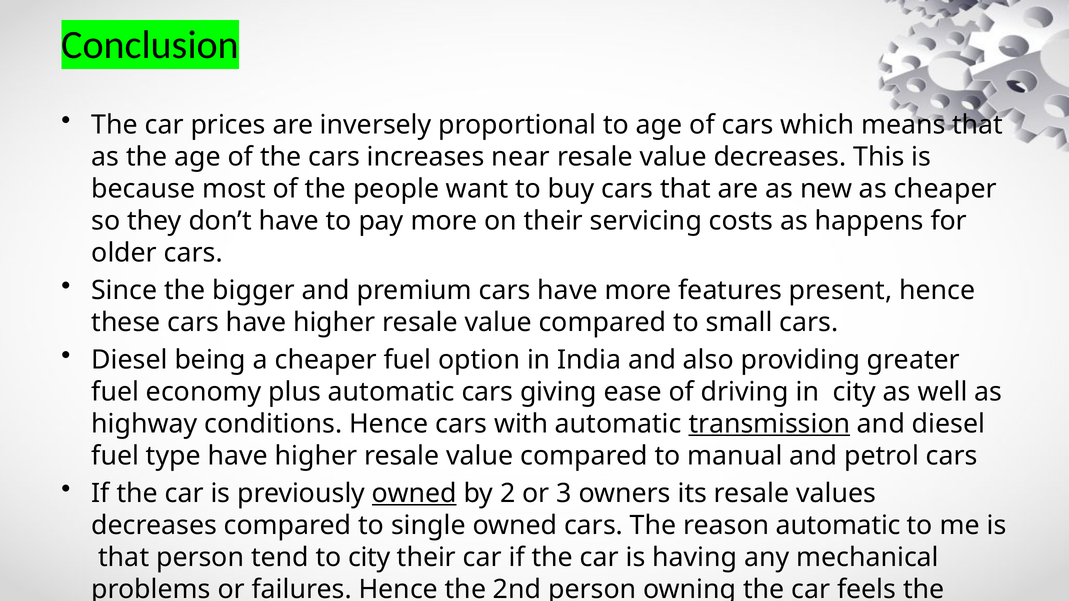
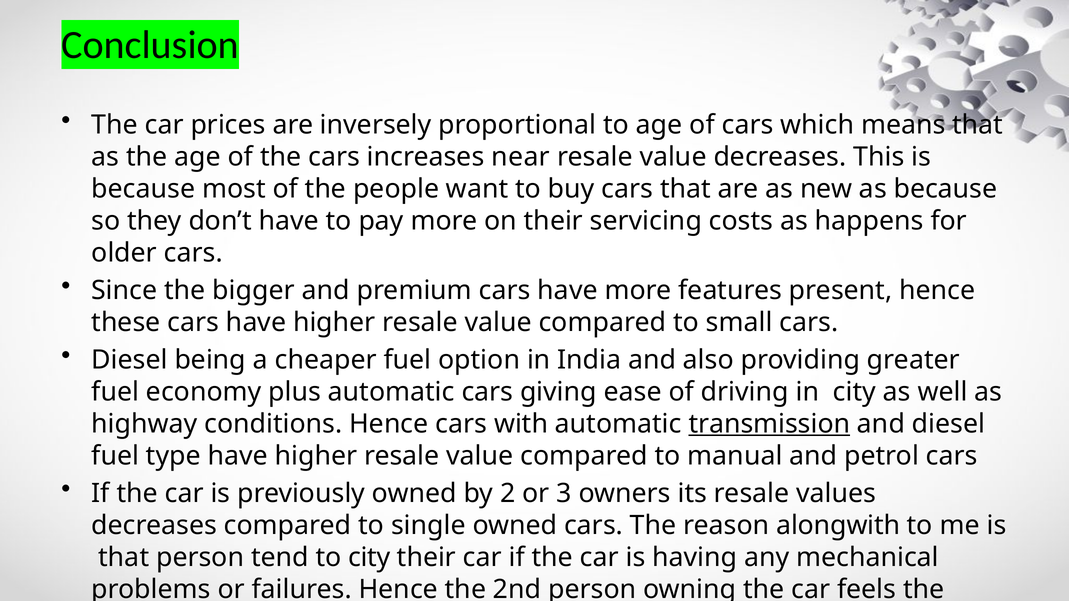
as cheaper: cheaper -> because (945, 189)
owned underline: present -> none (414, 494)
reason automatic: automatic -> alongwith (838, 526)
